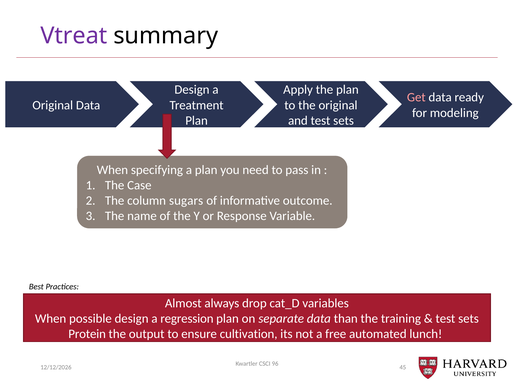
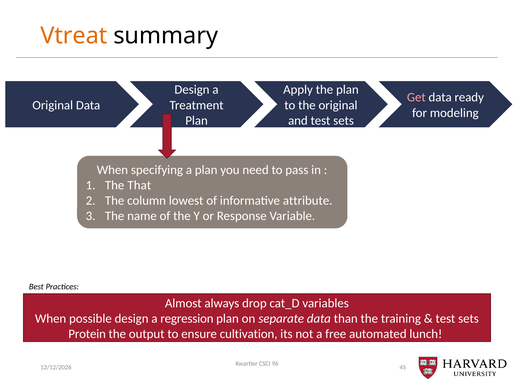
Vtreat colour: purple -> orange (74, 36)
Case: Case -> That (139, 185)
sugars: sugars -> lowest (186, 201)
outcome: outcome -> attribute (308, 201)
